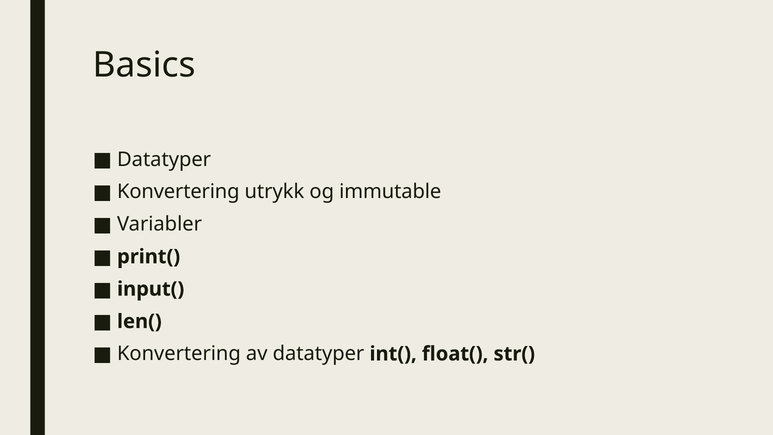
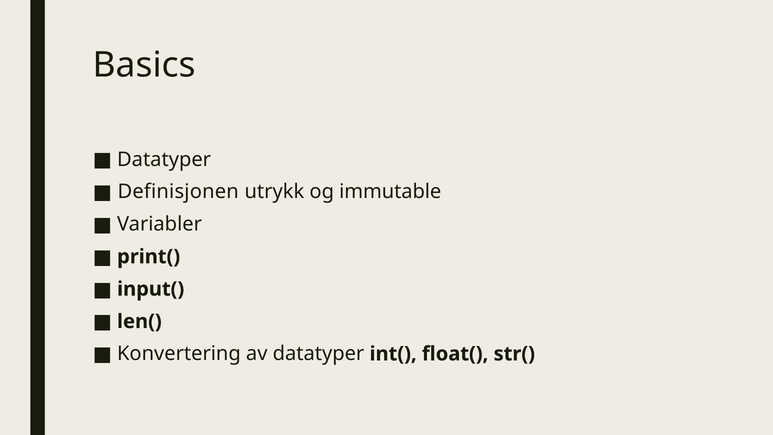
Konvertering: Konvertering -> Definisjonen (178, 192)
